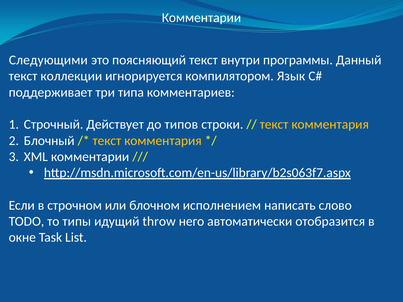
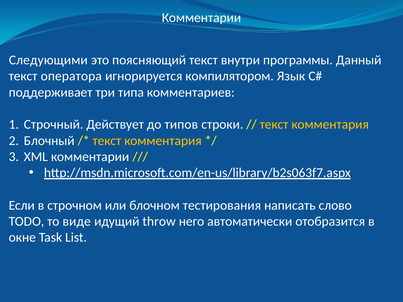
коллекции: коллекции -> оператора (71, 76)
исполнением: исполнением -> тестирования (222, 205)
типы: типы -> виде (77, 222)
